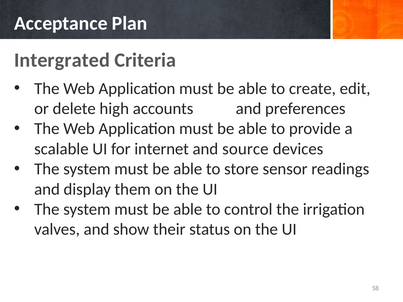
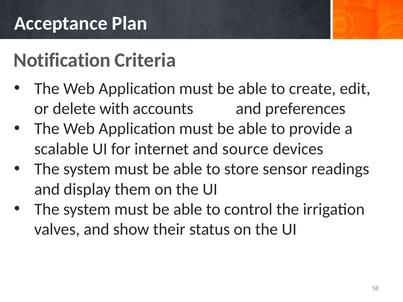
Intergrated: Intergrated -> Notification (62, 60)
high: high -> with (114, 109)
